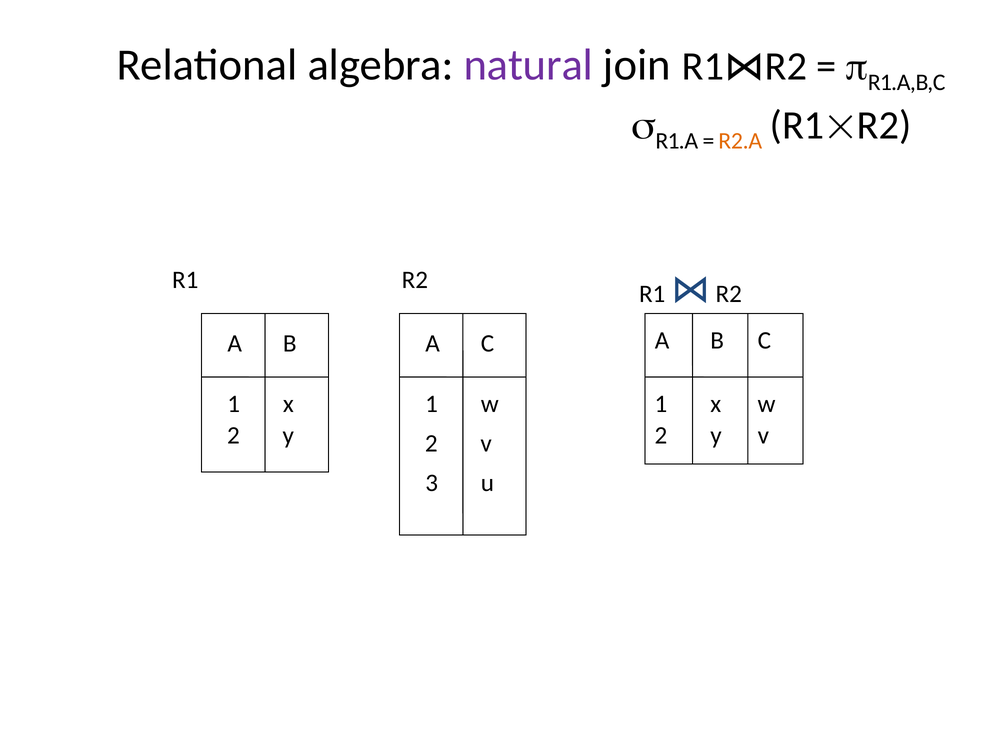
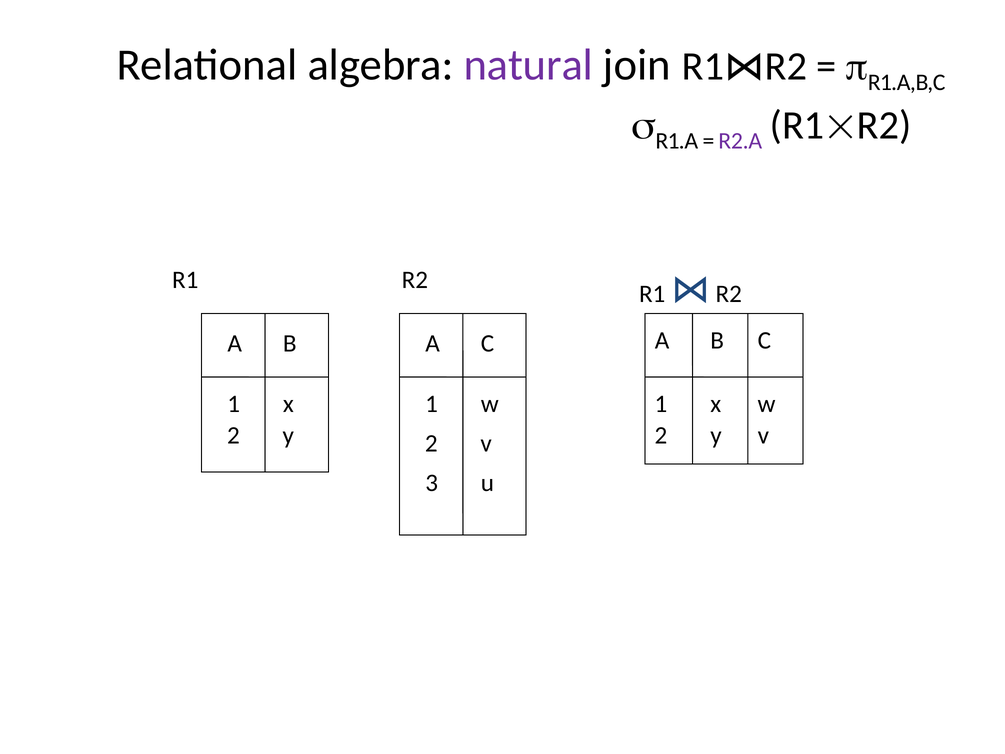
R2.A colour: orange -> purple (740, 141)
